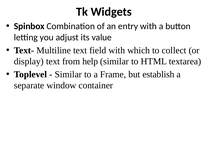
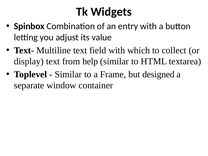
establish: establish -> designed (158, 74)
